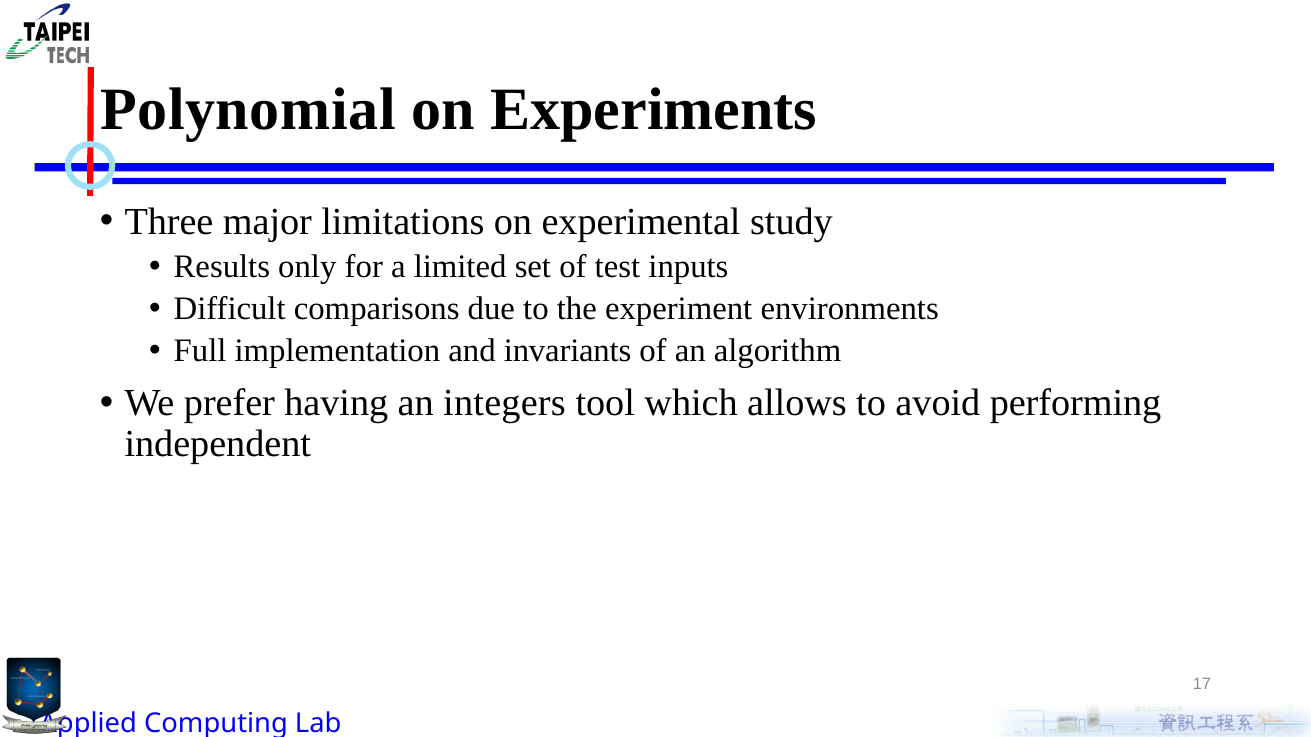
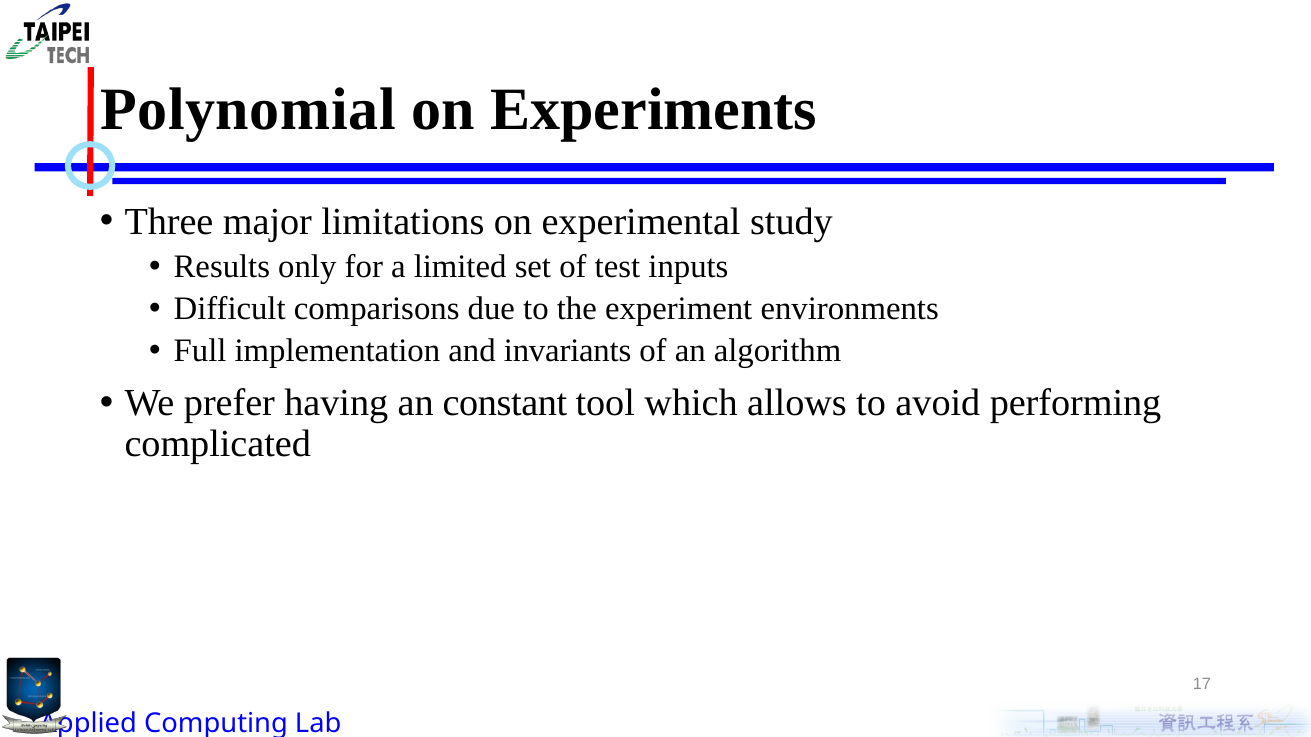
integers: integers -> constant (505, 403)
independent: independent -> complicated (218, 445)
